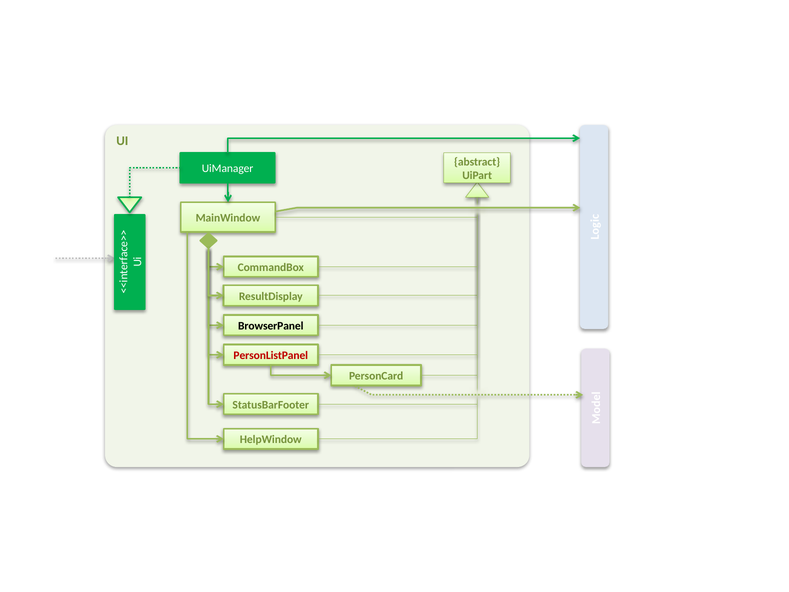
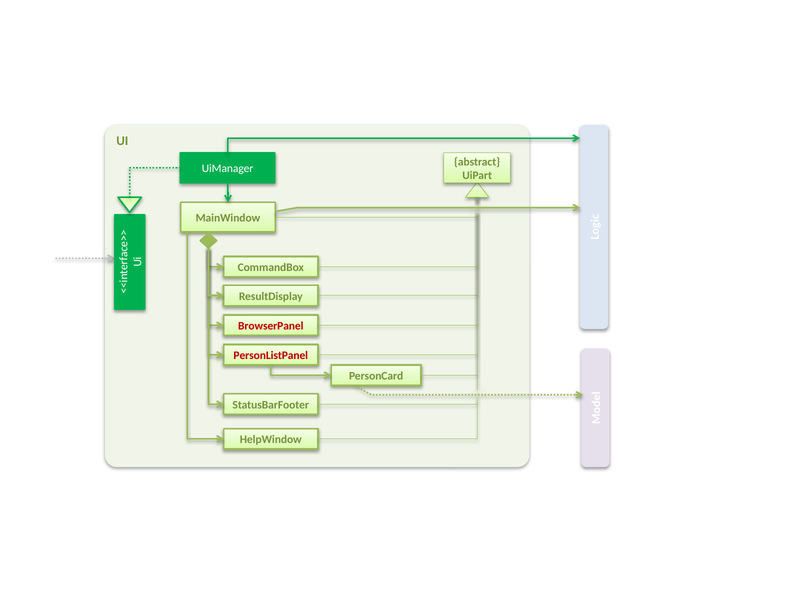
BrowserPanel colour: black -> red (271, 326)
